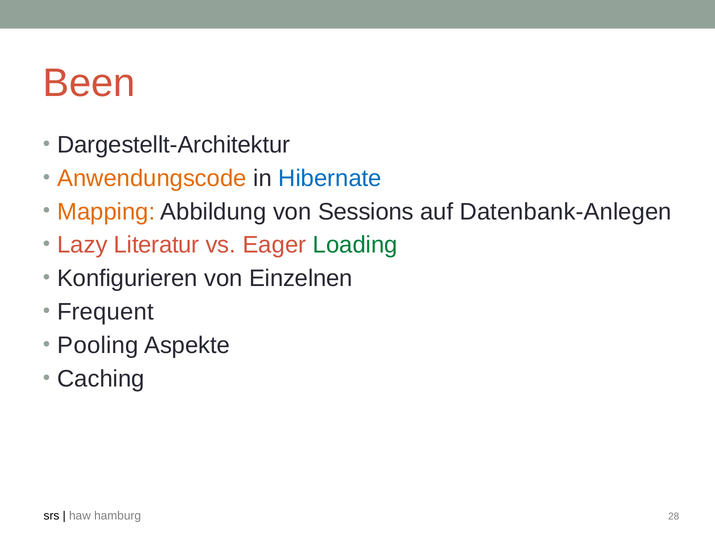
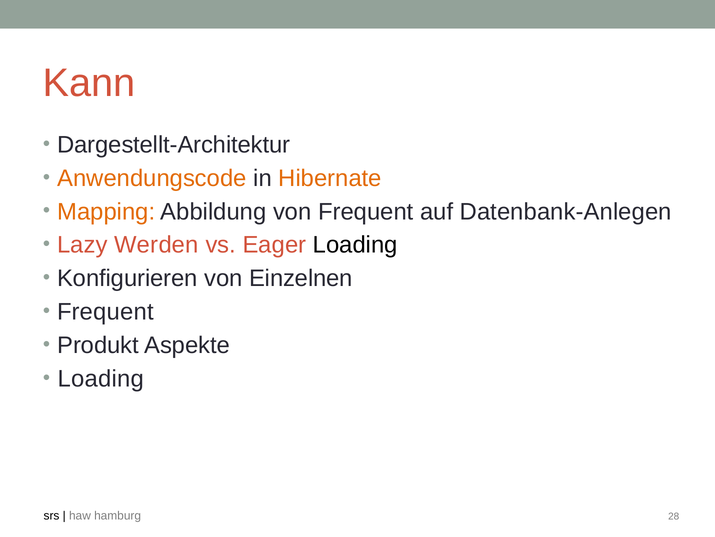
Been: Been -> Kann (89, 83)
Hibernate colour: blue -> orange (330, 178)
von Sessions: Sessions -> Frequent (366, 211)
Literatur: Literatur -> Werden (156, 245)
Loading colour: green -> black (355, 245)
Pooling: Pooling -> Produkt (98, 345)
Caching: Caching -> Loading (101, 378)
